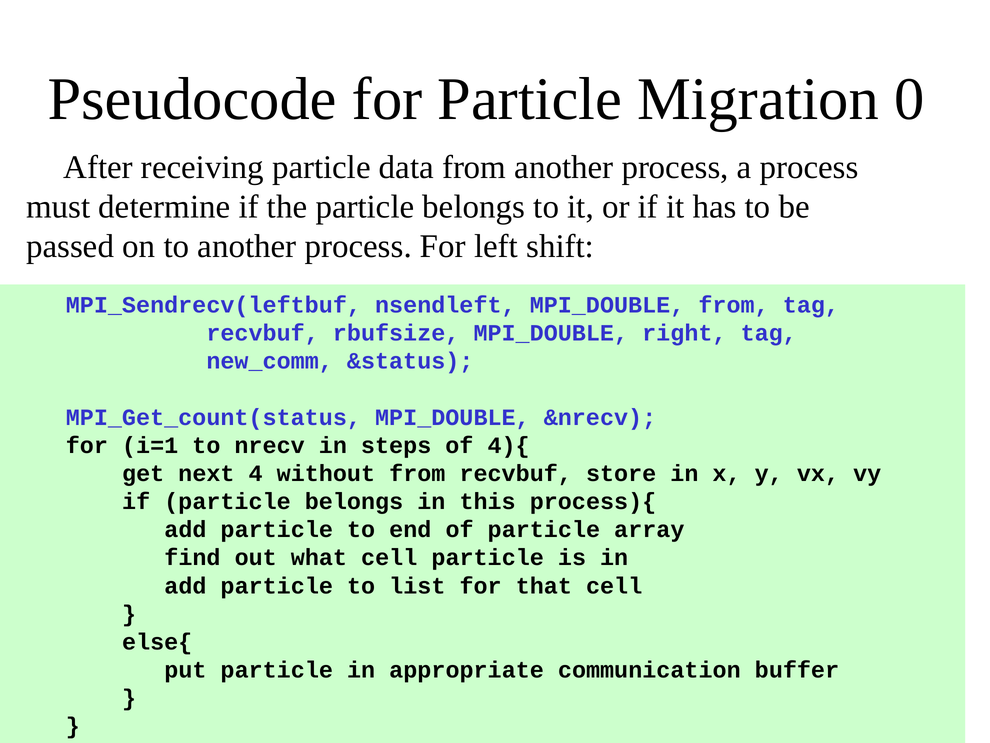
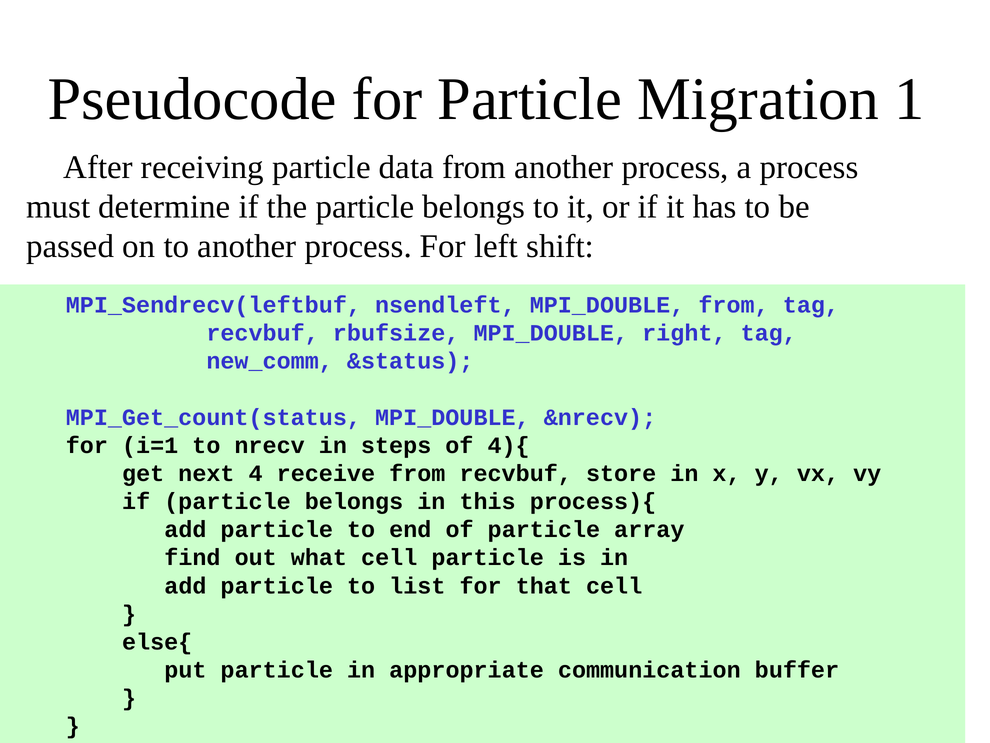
0: 0 -> 1 (909, 99)
without: without -> receive (326, 473)
